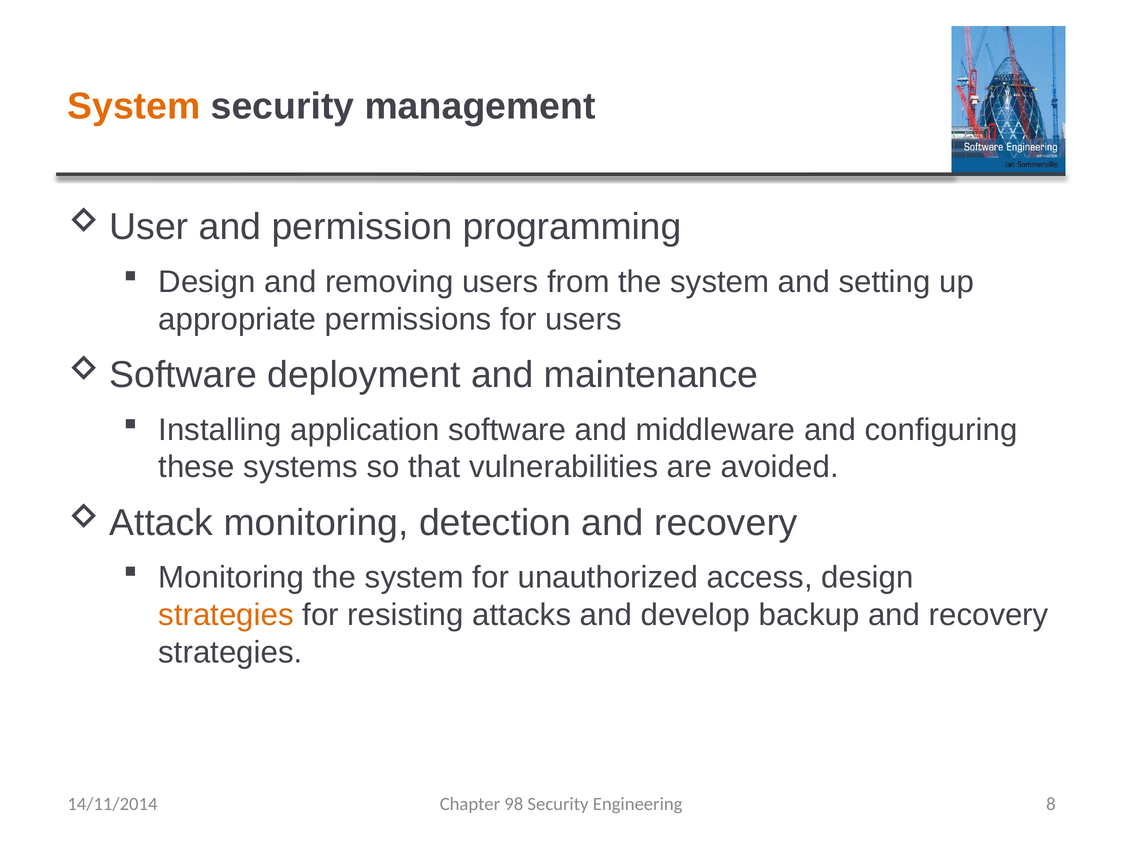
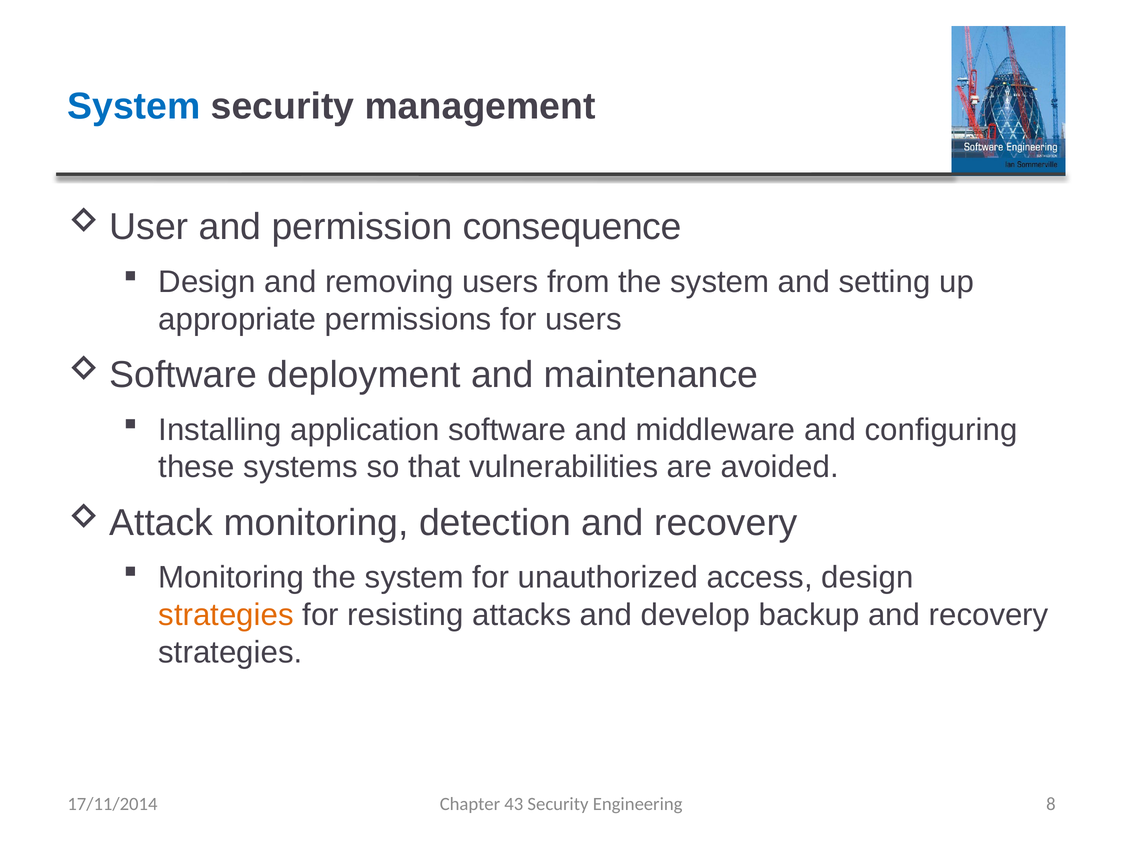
System colour: orange -> blue (134, 107)
programming: programming -> consequence (572, 227)
98: 98 -> 43 (514, 804)
14/11/2014: 14/11/2014 -> 17/11/2014 (112, 804)
